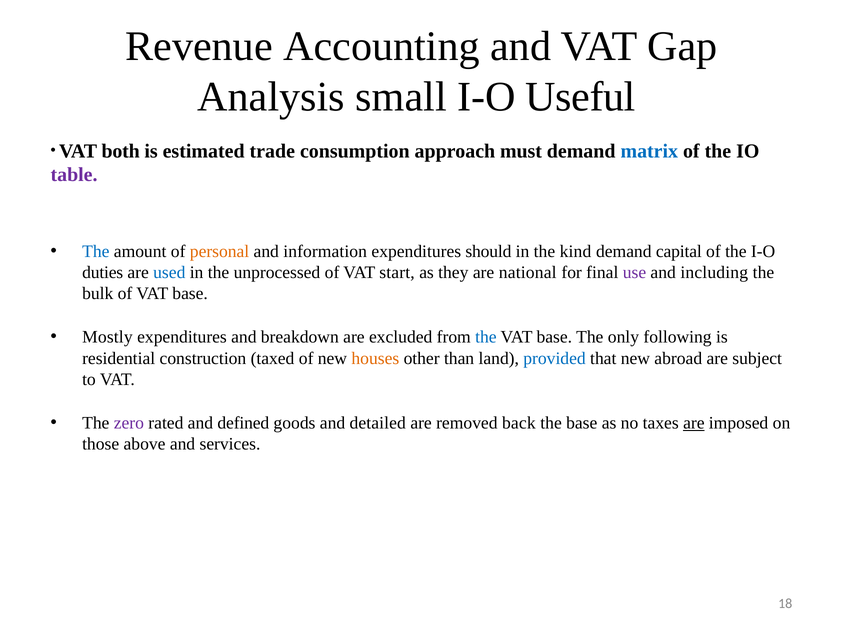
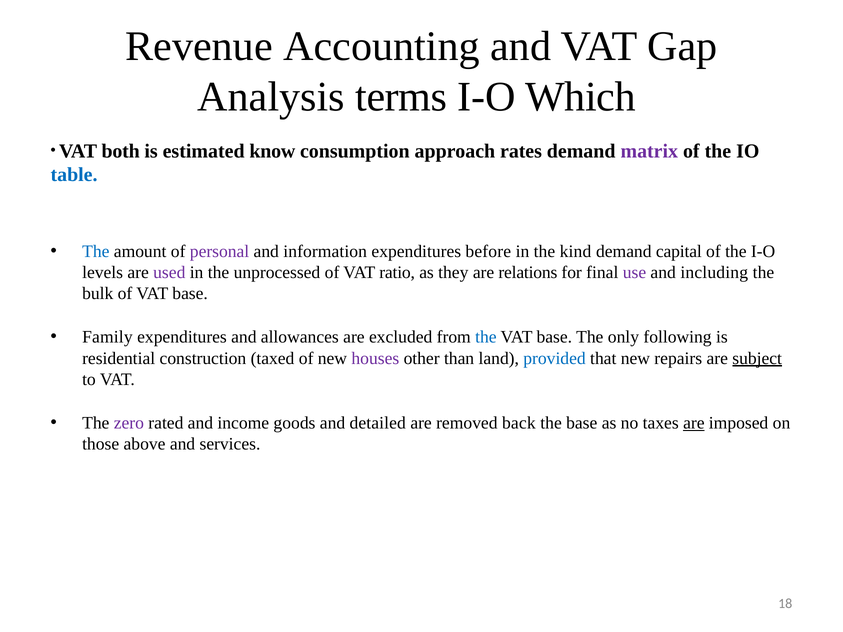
small: small -> terms (401, 97)
Useful: Useful -> Which (580, 97)
trade: trade -> know (272, 151)
must: must -> rates (521, 151)
matrix colour: blue -> purple (649, 151)
table colour: purple -> blue (74, 175)
personal colour: orange -> purple (220, 252)
should: should -> before (488, 252)
duties: duties -> levels (103, 273)
used colour: blue -> purple (169, 273)
start: start -> ratio (397, 273)
national: national -> relations (528, 273)
Mostly: Mostly -> Family (107, 337)
breakdown: breakdown -> allowances (300, 337)
houses colour: orange -> purple (375, 358)
abroad: abroad -> repairs (678, 358)
subject underline: none -> present (757, 358)
defined: defined -> income (243, 423)
